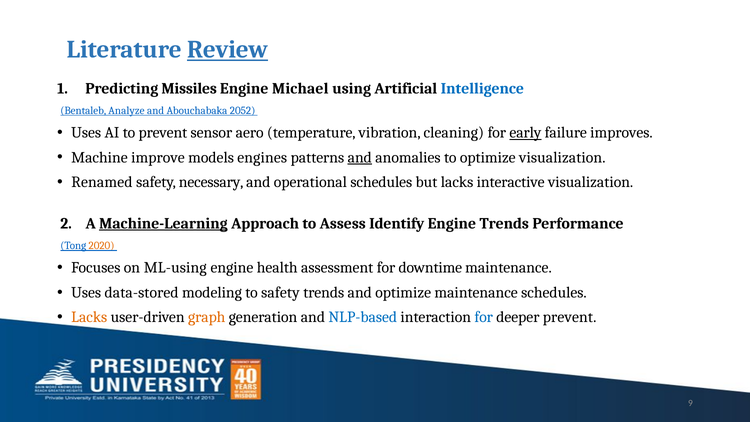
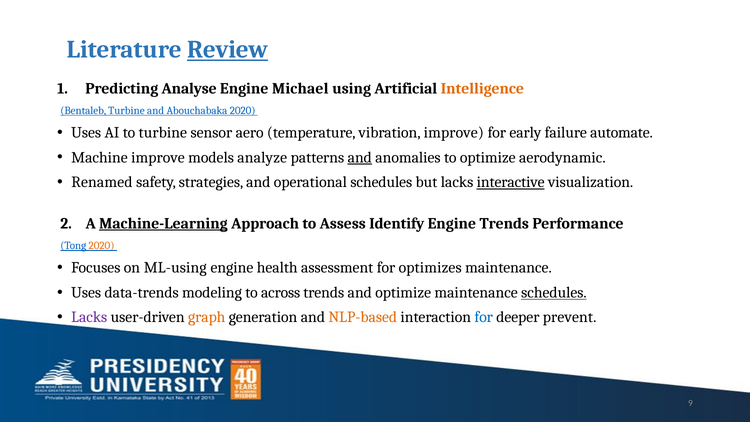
Missiles: Missiles -> Analyse (189, 88)
Intelligence colour: blue -> orange (482, 88)
Bentaleb Analyze: Analyze -> Turbine (126, 111)
Abouchabaka 2052: 2052 -> 2020 (243, 111)
to prevent: prevent -> turbine (163, 133)
vibration cleaning: cleaning -> improve (454, 133)
early underline: present -> none (525, 133)
improves: improves -> automate (622, 133)
engines: engines -> analyze (262, 157)
optimize visualization: visualization -> aerodynamic (562, 157)
necessary: necessary -> strategies (211, 182)
interactive underline: none -> present (511, 182)
downtime: downtime -> optimizes (430, 268)
data-stored: data-stored -> data-trends (142, 292)
to safety: safety -> across (281, 292)
schedules underline: none -> present (554, 292)
Lacks colour: orange -> purple (89, 317)
NLP-based colour: blue -> orange (363, 317)
